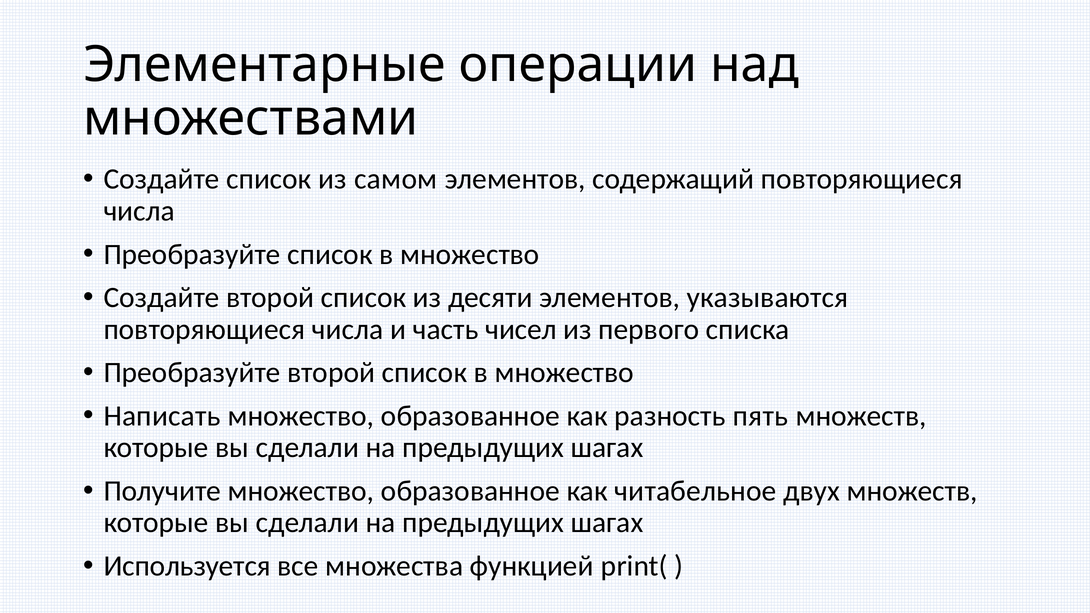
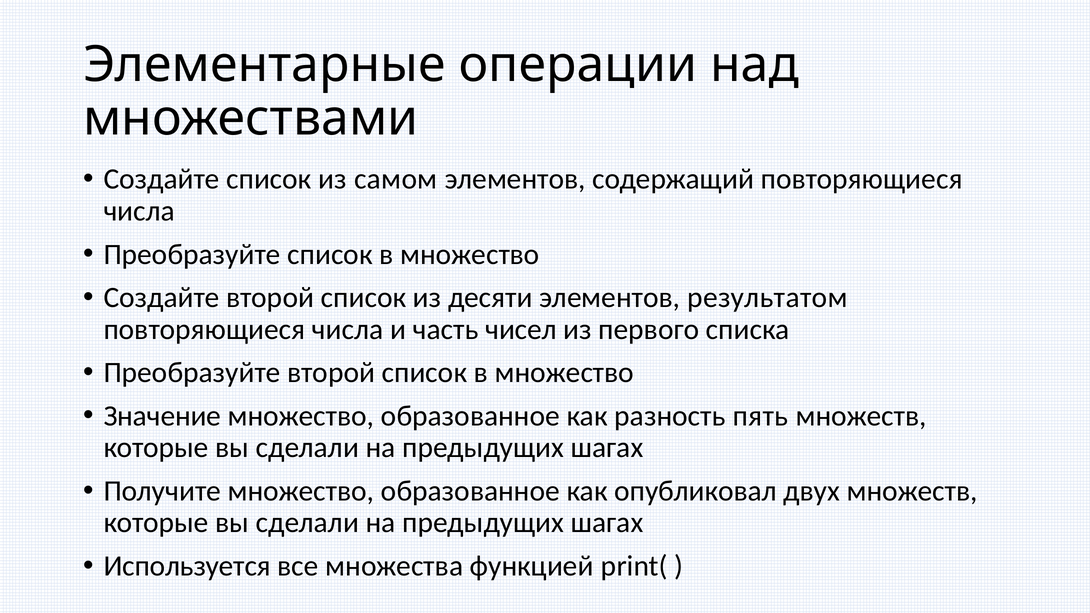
указываются: указываются -> результатом (767, 298)
Написать: Написать -> Значение (162, 416)
читабельное: читабельное -> опубликовал (696, 491)
